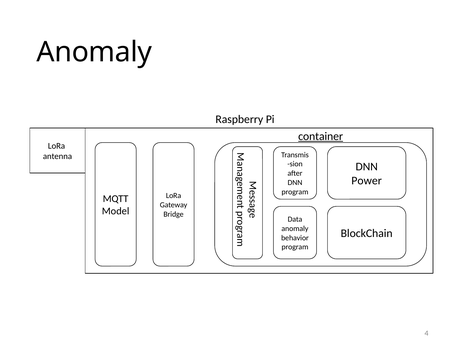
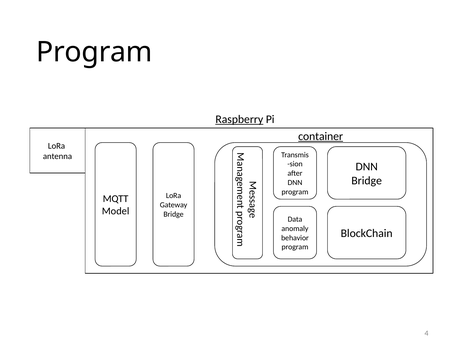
Anomaly: Anomaly -> Program (94, 52)
Raspberry underline: none -> present (239, 119)
Power: Power -> Bridge (367, 181)
